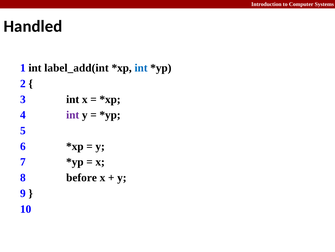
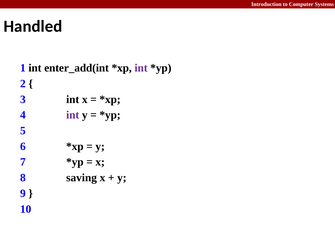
label_add(int: label_add(int -> enter_add(int (77, 68)
int colour: blue -> purple (141, 68)
before: before -> saving (82, 177)
